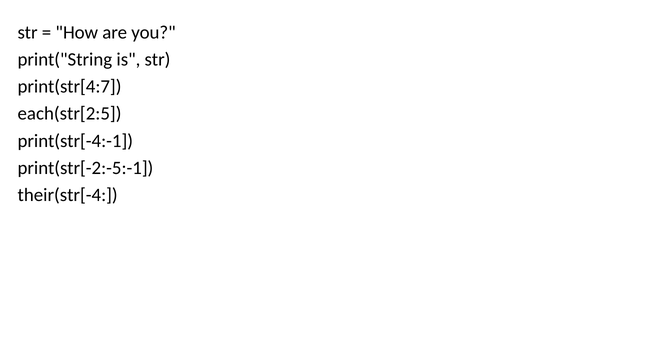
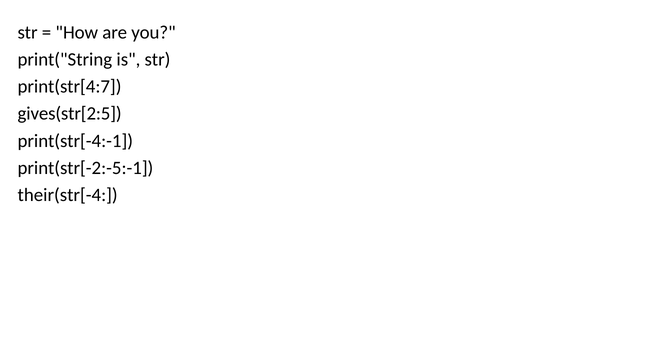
each(str[2:5: each(str[2:5 -> gives(str[2:5 (70, 114)
